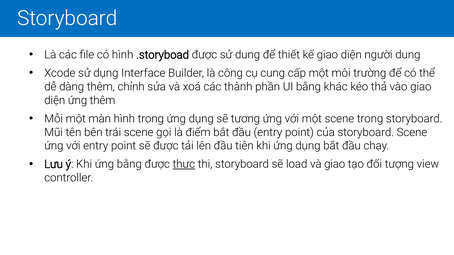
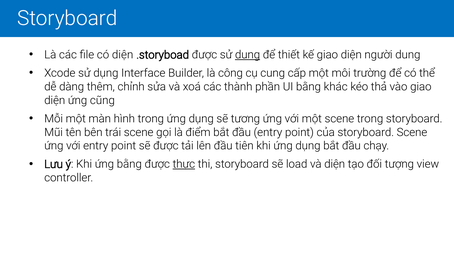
có hình: hình -> diện (123, 55)
dung underline: none -> present (248, 55)
ứng thêm: thêm -> cũng (102, 101)
và giao: giao -> diện (335, 164)
